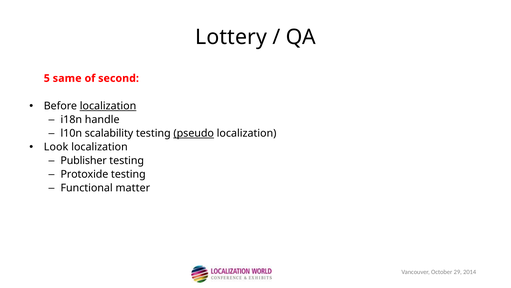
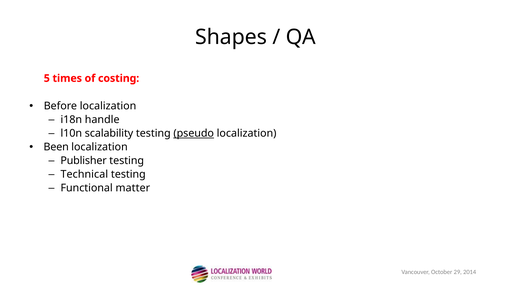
Lottery: Lottery -> Shapes (231, 37)
same: same -> times (67, 78)
second: second -> costing (119, 78)
localization underline: present -> none (108, 106)
Look: Look -> Been (56, 147)
Protoxide: Protoxide -> Technical (84, 174)
